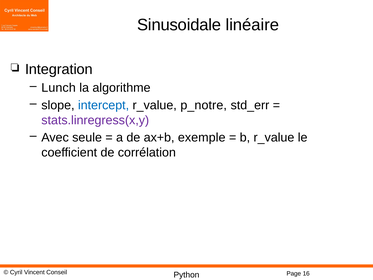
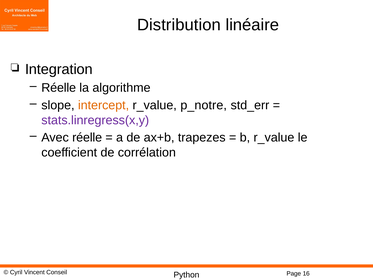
Sinusoidale: Sinusoidale -> Distribution (179, 25)
Lunch: Lunch -> Réelle (59, 88)
intercept colour: blue -> orange (104, 105)
Avec seule: seule -> réelle (87, 137)
exemple: exemple -> trapezes (202, 137)
